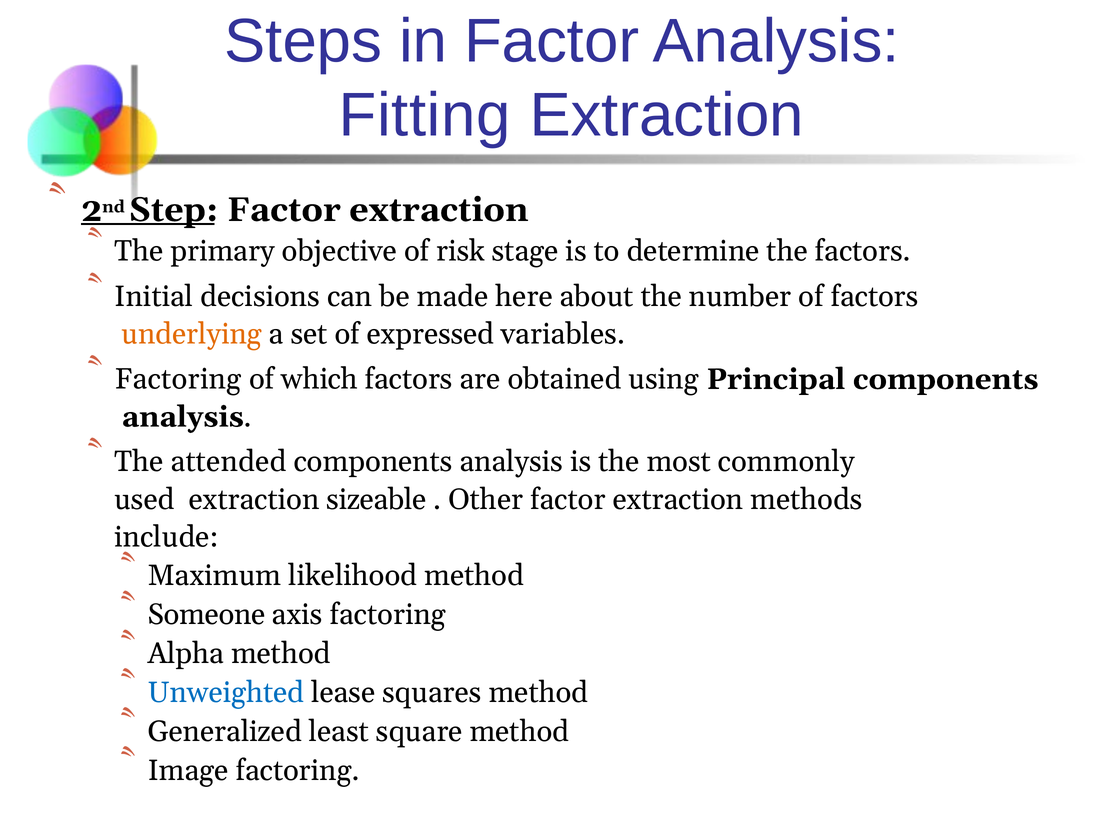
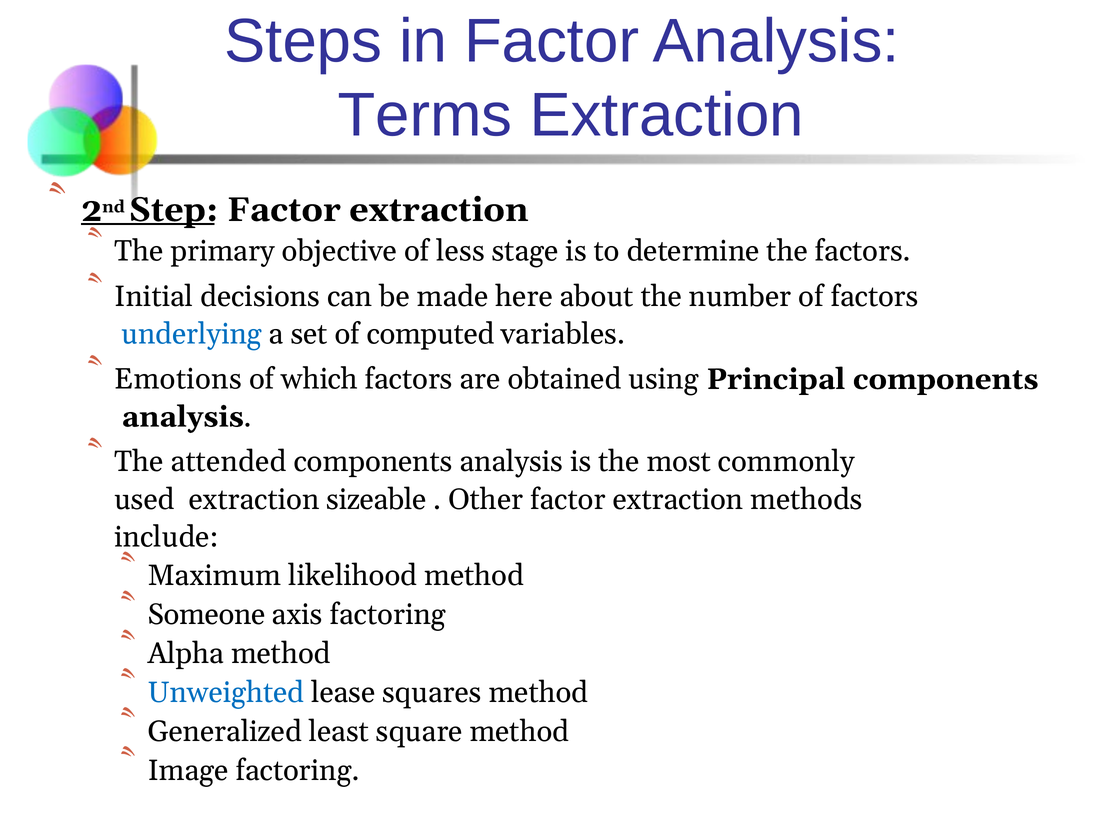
Fitting: Fitting -> Terms (425, 116)
risk: risk -> less (461, 251)
underlying colour: orange -> blue (192, 334)
expressed: expressed -> computed (431, 334)
Factoring: Factoring -> Emotions (178, 379)
